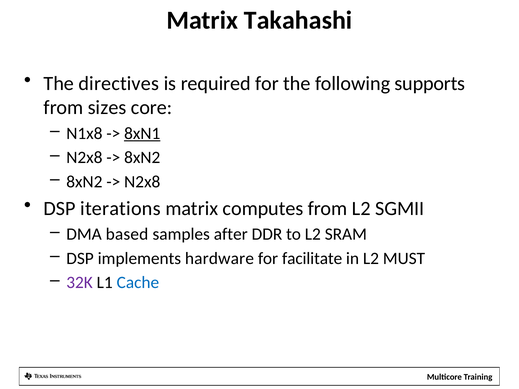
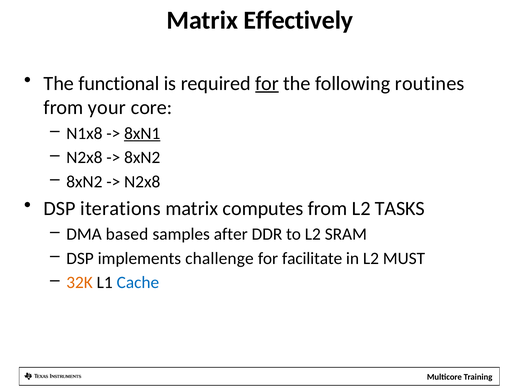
Takahashi: Takahashi -> Effectively (298, 20)
directives: directives -> functional (119, 83)
for underline: none -> present (267, 83)
supports: supports -> routines (430, 83)
sizes: sizes -> your (107, 108)
SGMII: SGMII -> TASKS (400, 209)
hardware: hardware -> challenge (219, 259)
32K colour: purple -> orange (80, 283)
